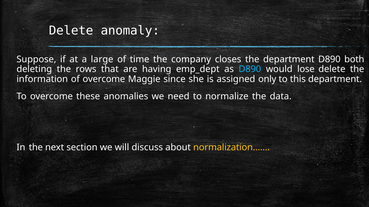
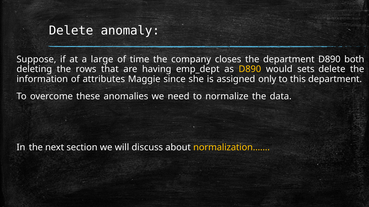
D890 colour: light blue -> yellow (250, 69)
lose: lose -> sets (306, 69)
of overcome: overcome -> attributes (104, 79)
